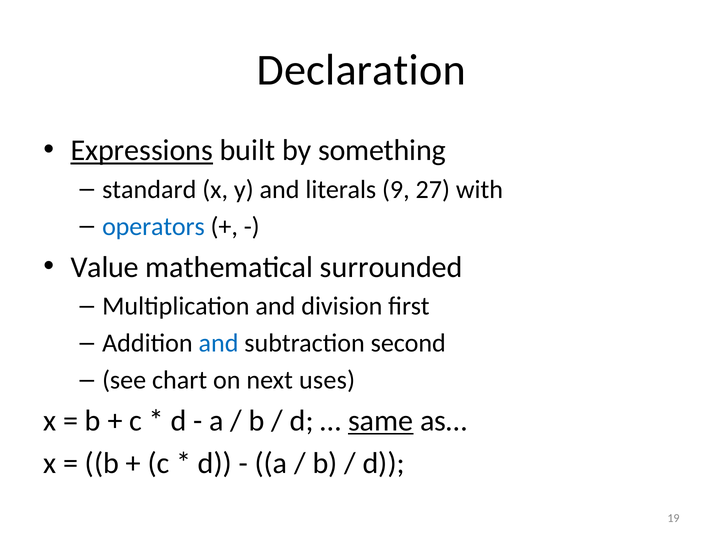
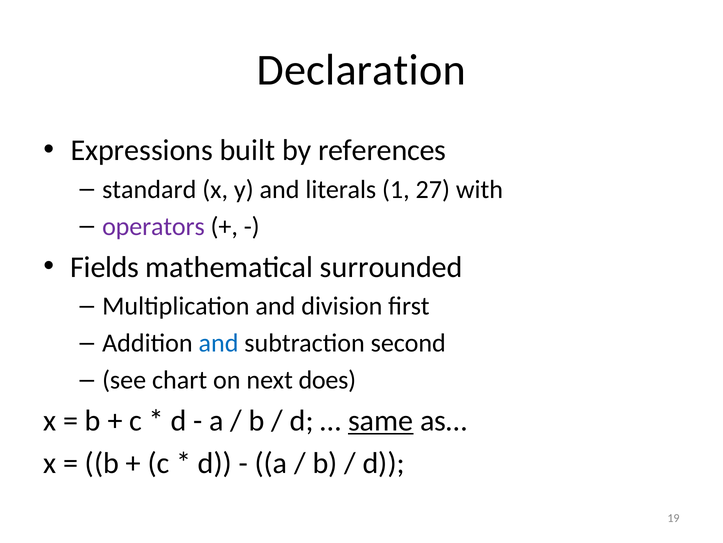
Expressions underline: present -> none (142, 150)
something: something -> references (382, 150)
9: 9 -> 1 (396, 189)
operators colour: blue -> purple (153, 226)
Value: Value -> Fields (105, 267)
uses: uses -> does (327, 380)
